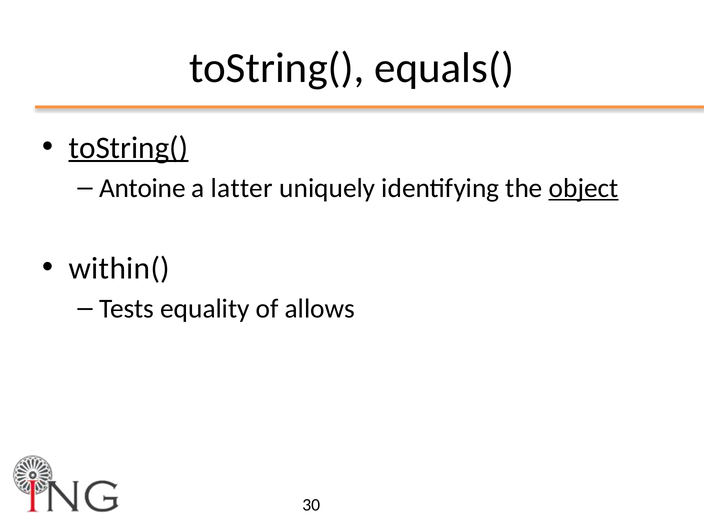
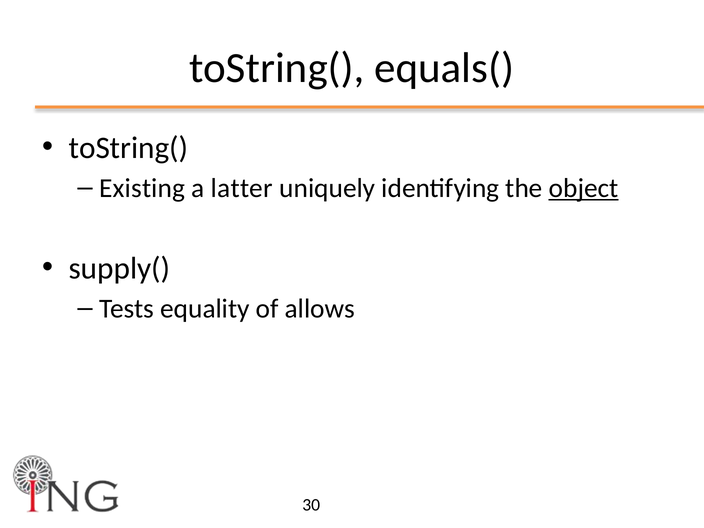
toString( underline: present -> none (129, 148)
Antoine: Antoine -> Existing (142, 188)
within(: within( -> supply( (120, 268)
